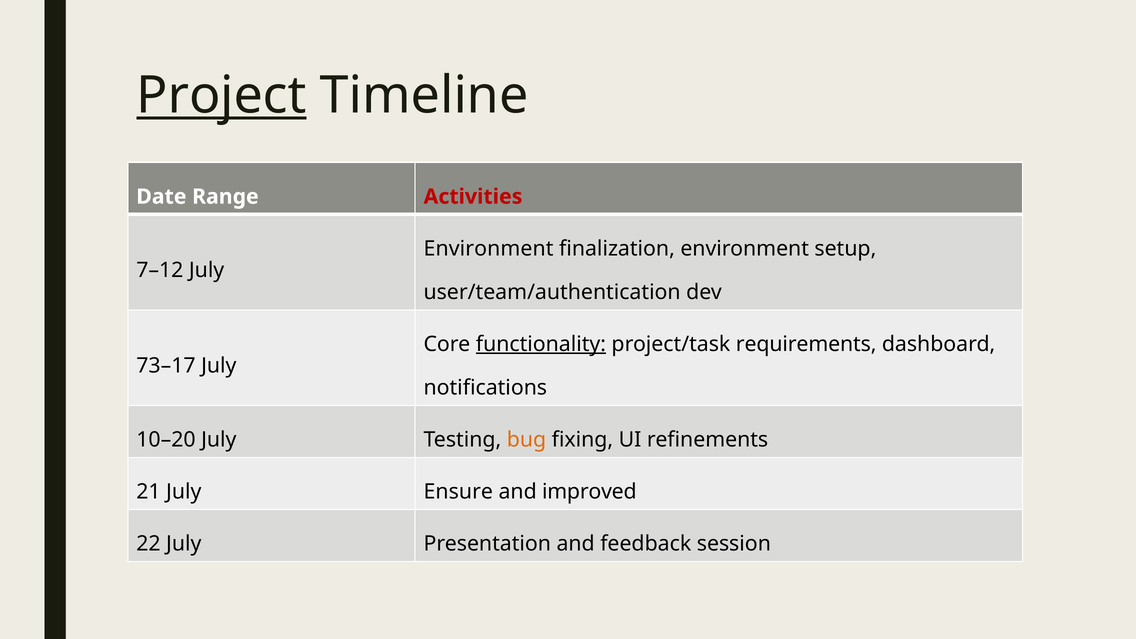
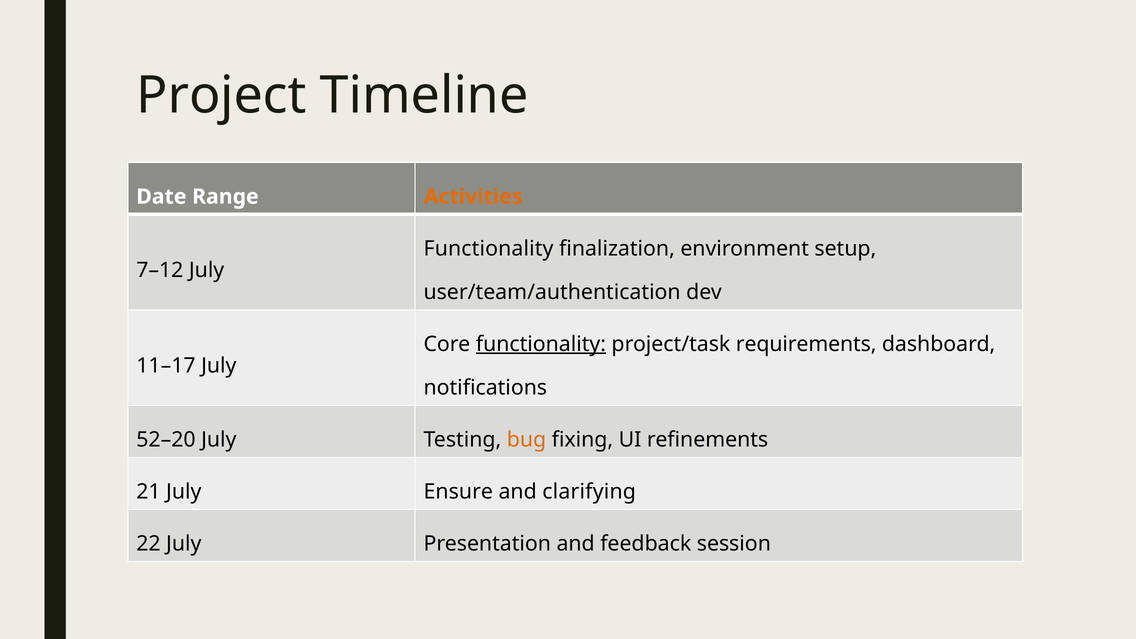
Project underline: present -> none (221, 95)
Activities colour: red -> orange (473, 197)
Environment: Environment -> Functionality (489, 249)
73–17: 73–17 -> 11–17 (166, 366)
10–20: 10–20 -> 52–20 (166, 440)
improved: improved -> clarifying (589, 492)
